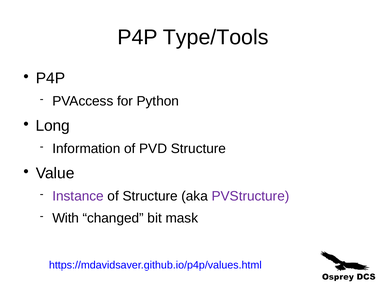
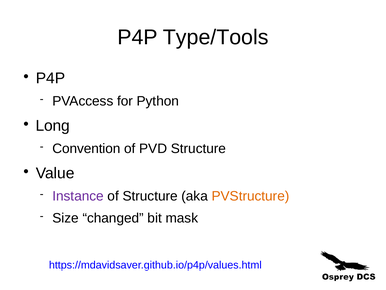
Information: Information -> Convention (86, 148)
PVStructure colour: purple -> orange (250, 196)
With: With -> Size (66, 218)
